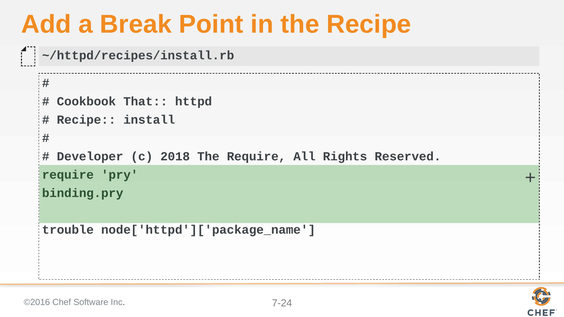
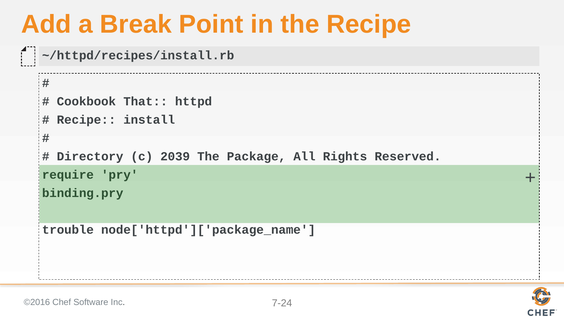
Developer: Developer -> Directory (90, 157)
2018: 2018 -> 2039 (175, 157)
The Require: Require -> Package (256, 157)
